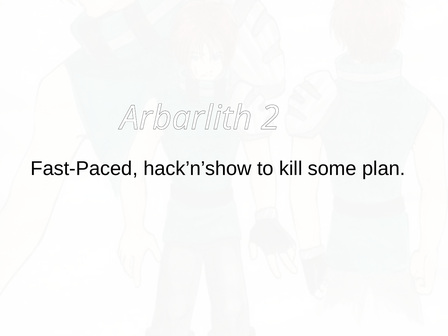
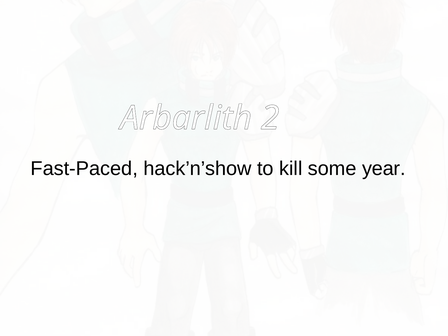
plan: plan -> year (384, 169)
